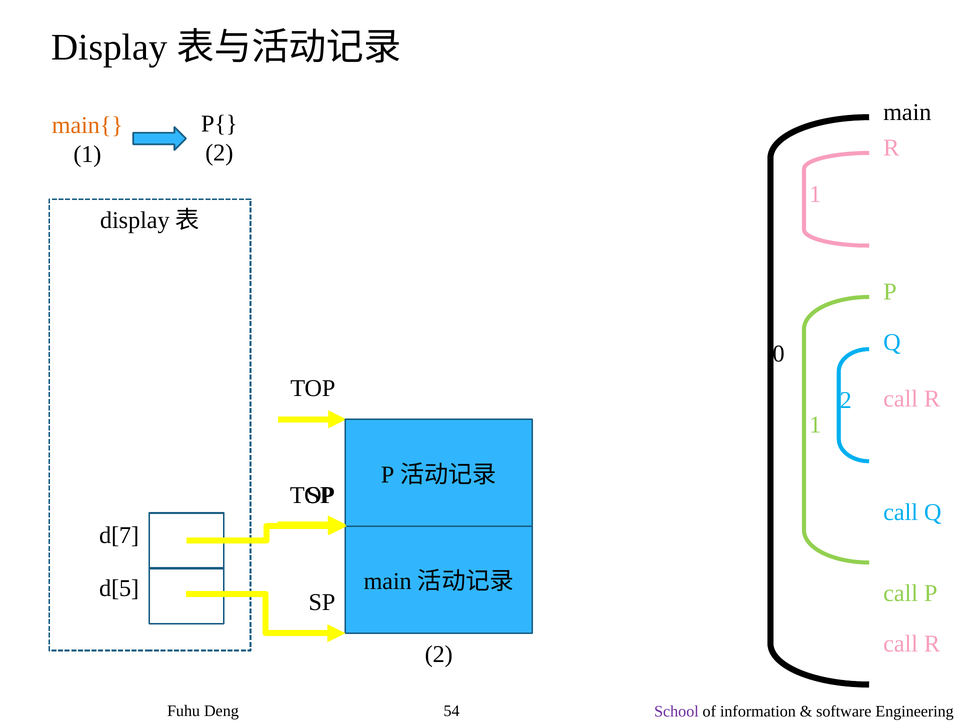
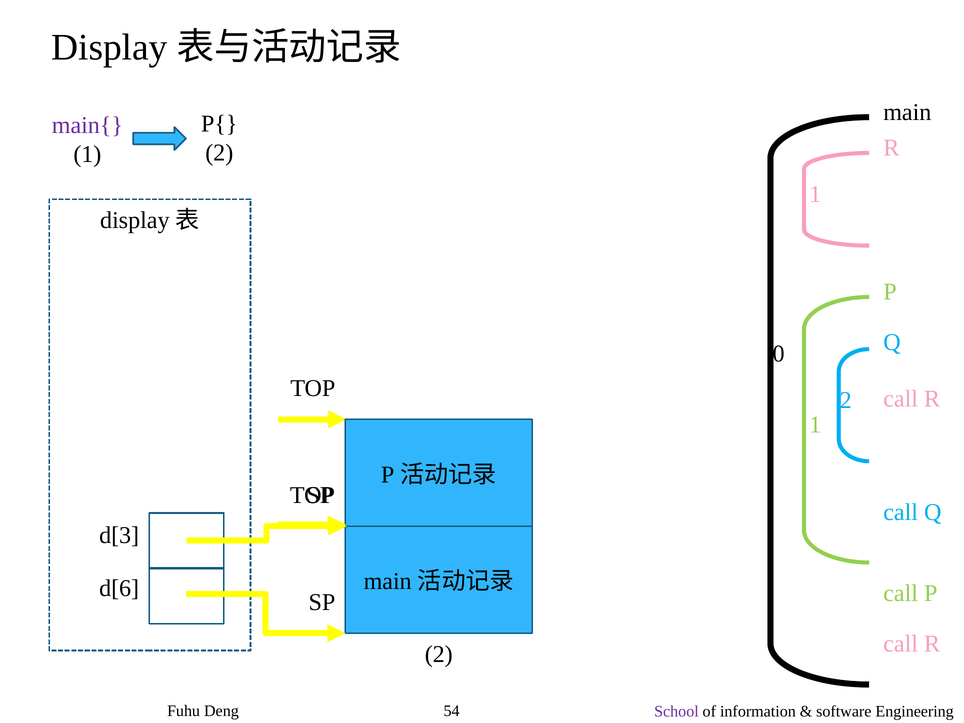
main{ colour: orange -> purple (87, 125)
d[7: d[7 -> d[3 (119, 536)
d[5: d[5 -> d[6 (119, 588)
